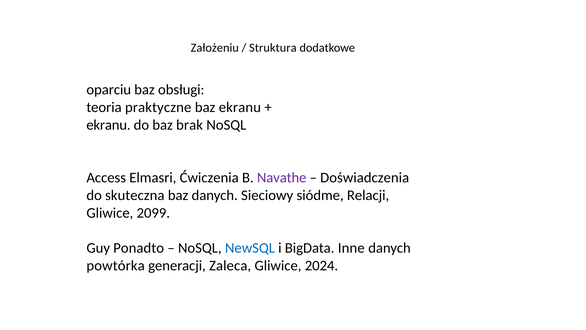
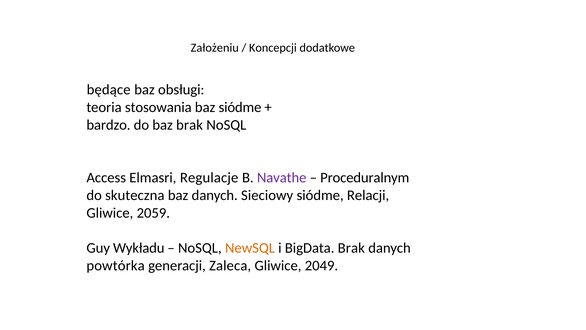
Struktura: Struktura -> Koncepcji (273, 48)
oparciu: oparciu -> będące (109, 90)
praktyczne: praktyczne -> stosowania (158, 107)
baz ekranu: ekranu -> siódme (240, 107)
ekranu: ekranu -> bardzo (108, 125)
Ćwiczenia: Ćwiczenia -> Regulacje (209, 178)
Doświadczenia: Doświadczenia -> Proceduralnym (365, 178)
2099: 2099 -> 2059 (153, 213)
Ponadto: Ponadto -> Wykładu (139, 248)
NewSQL colour: blue -> orange (250, 248)
BigData Inne: Inne -> Brak (351, 248)
2024: 2024 -> 2049 (321, 265)
